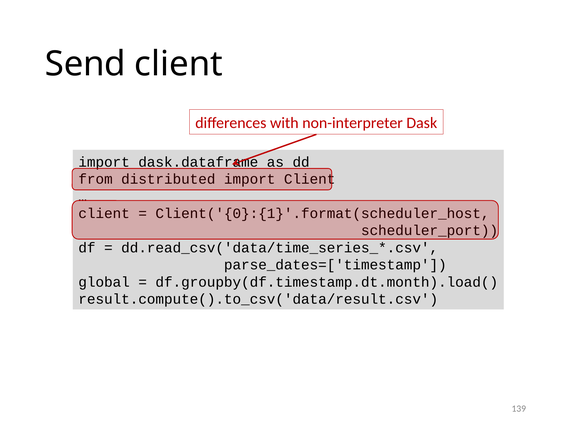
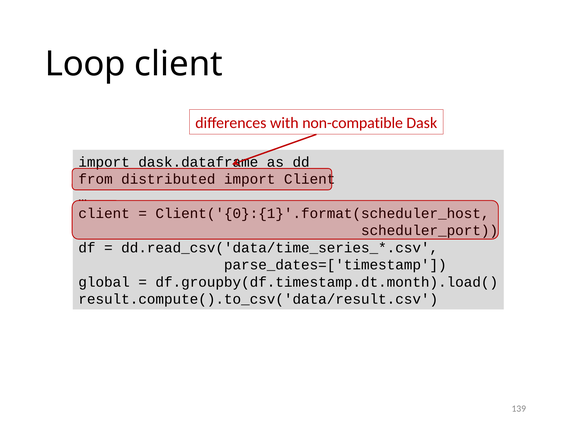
Send: Send -> Loop (85, 64)
non-interpreter: non-interpreter -> non-compatible (353, 123)
